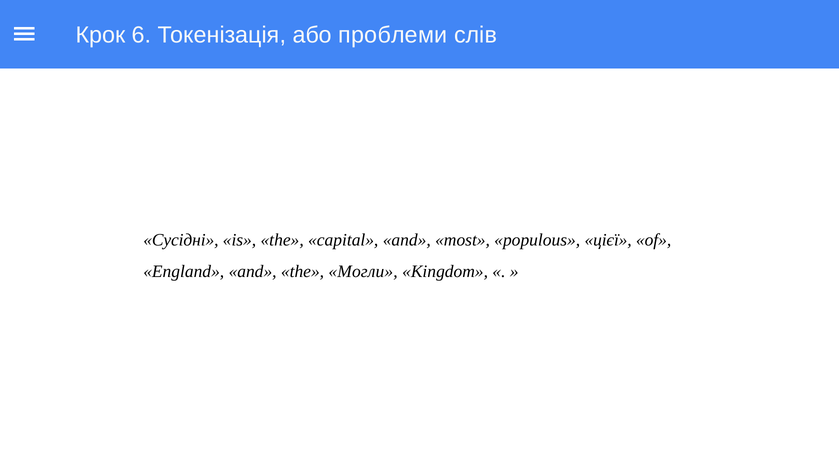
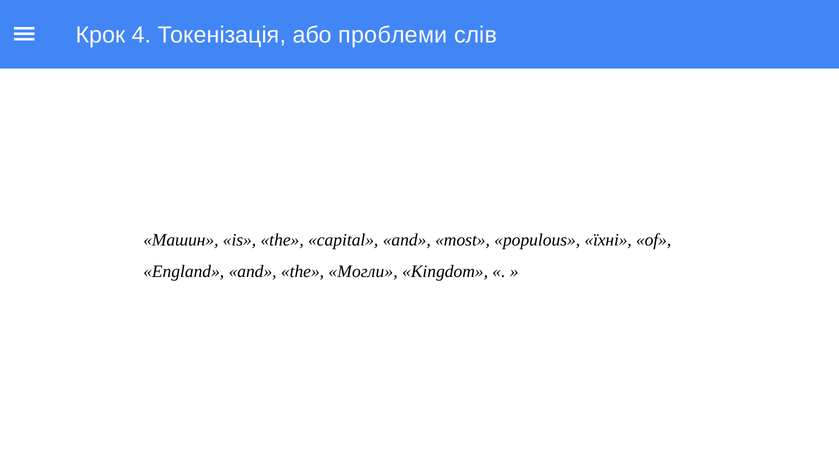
6: 6 -> 4 (142, 35)
Сусідні: Сусідні -> Машин (181, 240)
цієї: цієї -> їхні (608, 240)
